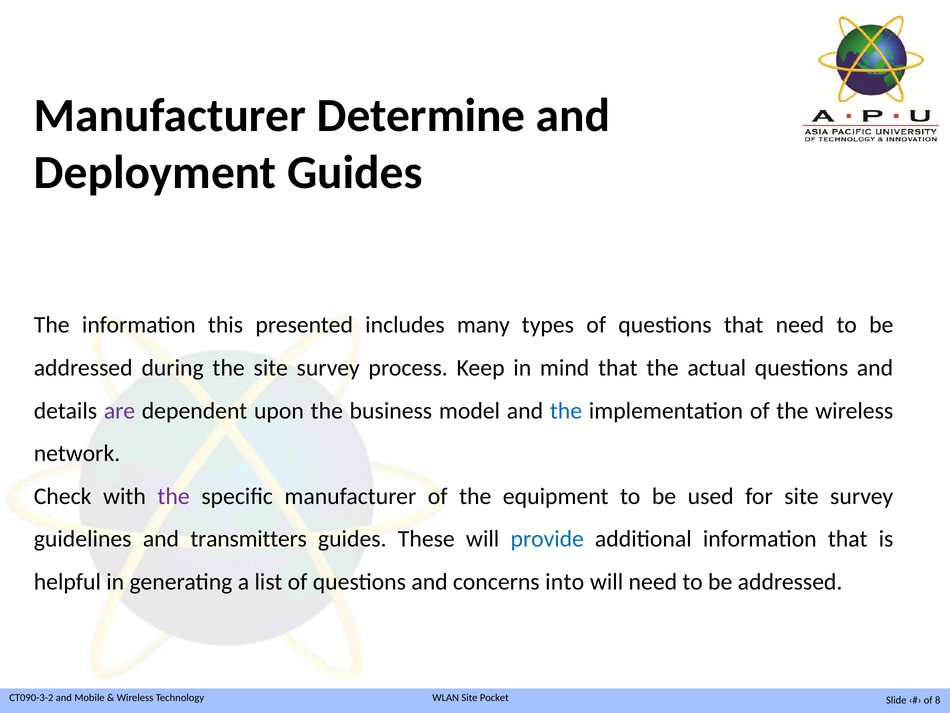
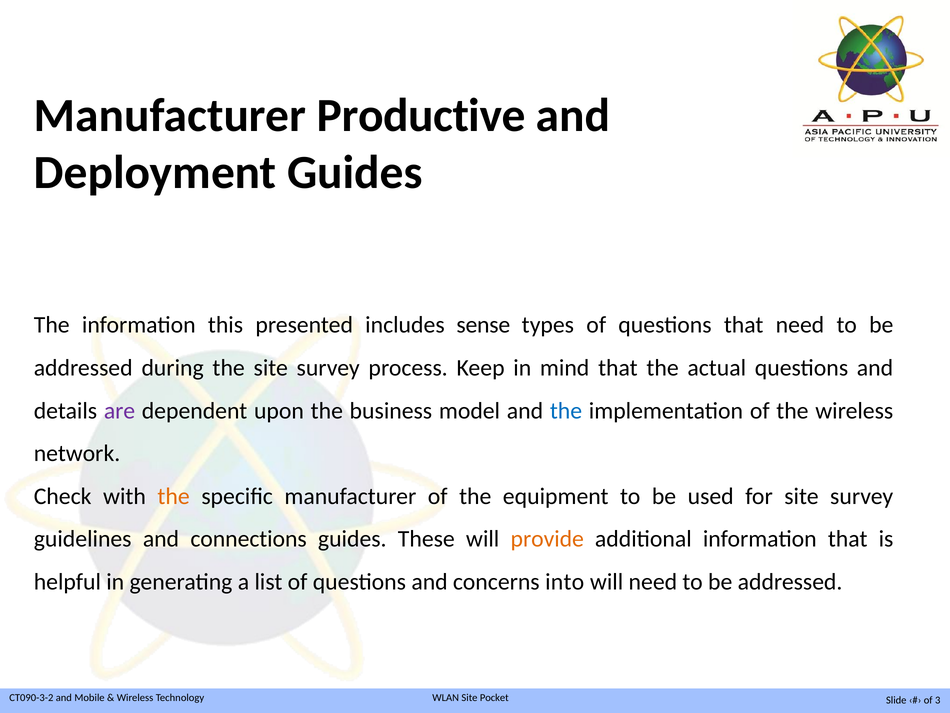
Determine: Determine -> Productive (421, 116)
many: many -> sense (483, 325)
the colour: purple -> orange (174, 496)
transmitters: transmitters -> connections (249, 539)
provide colour: blue -> orange (547, 539)
8: 8 -> 3 (938, 700)
